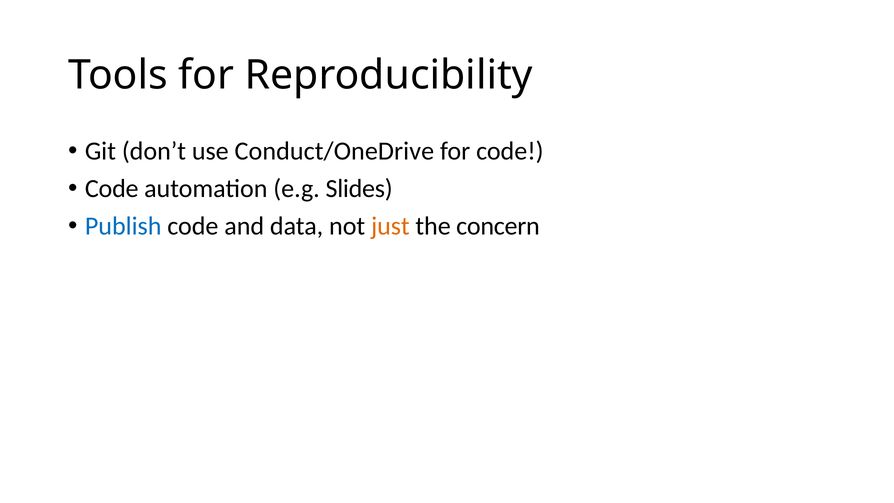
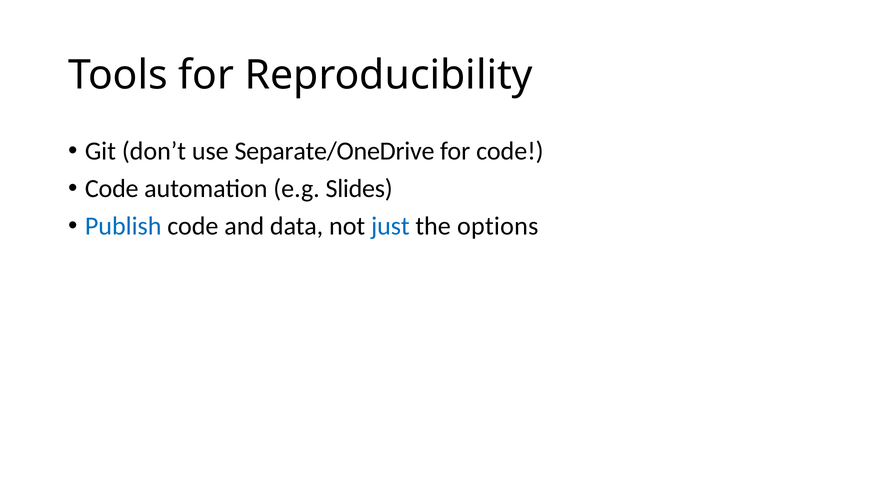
Conduct/OneDrive: Conduct/OneDrive -> Separate/OneDrive (335, 151)
just colour: orange -> blue (390, 226)
concern: concern -> options (498, 226)
